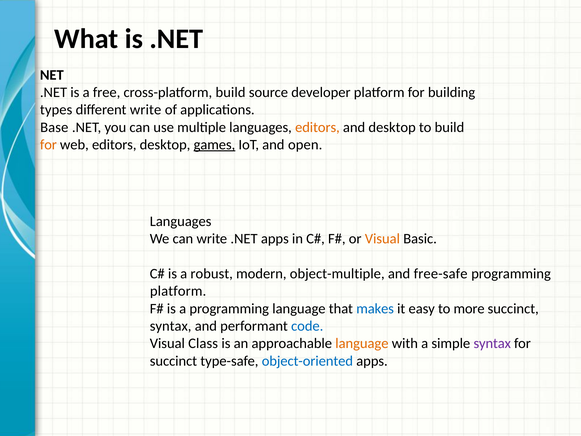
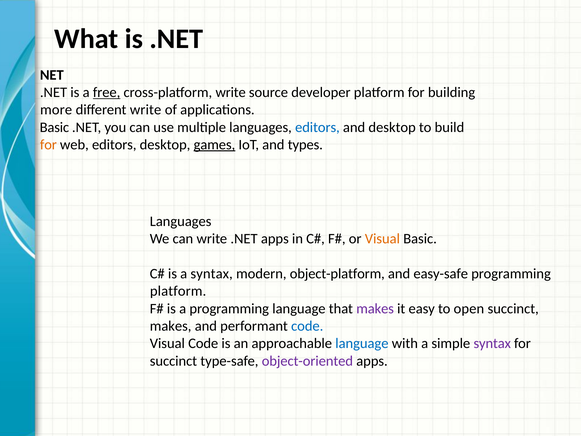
free underline: none -> present (107, 92)
cross-platform build: build -> write (231, 92)
types: types -> more (56, 110)
Base: Base -> Basic (54, 127)
editors colour: orange -> blue (317, 127)
open: open -> types (305, 145)
a robust: robust -> syntax (212, 274)
object-multiple: object-multiple -> object-platform (337, 274)
free-safe: free-safe -> easy-safe (441, 274)
makes colour: blue -> purple (375, 308)
more: more -> open (469, 308)
syntax: syntax -> makes (171, 326)
Visual Class: Class -> Code (203, 343)
language colour: orange -> blue (362, 343)
object-oriented colour: blue -> purple (307, 361)
